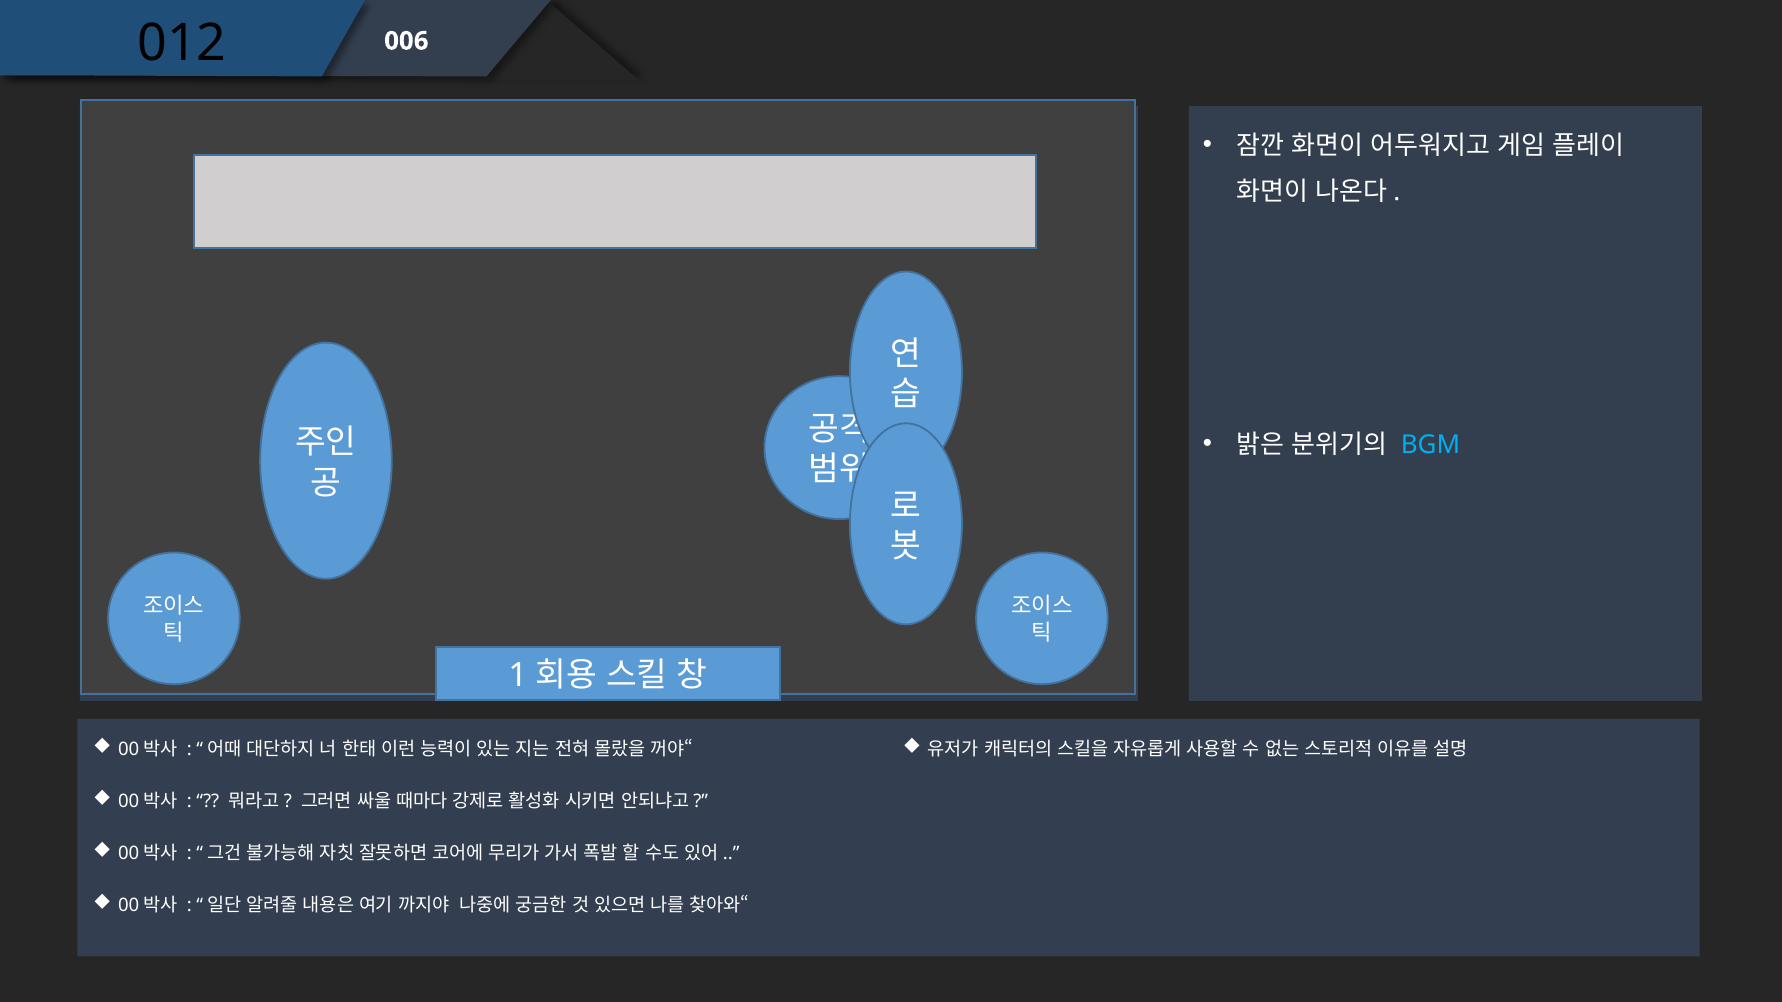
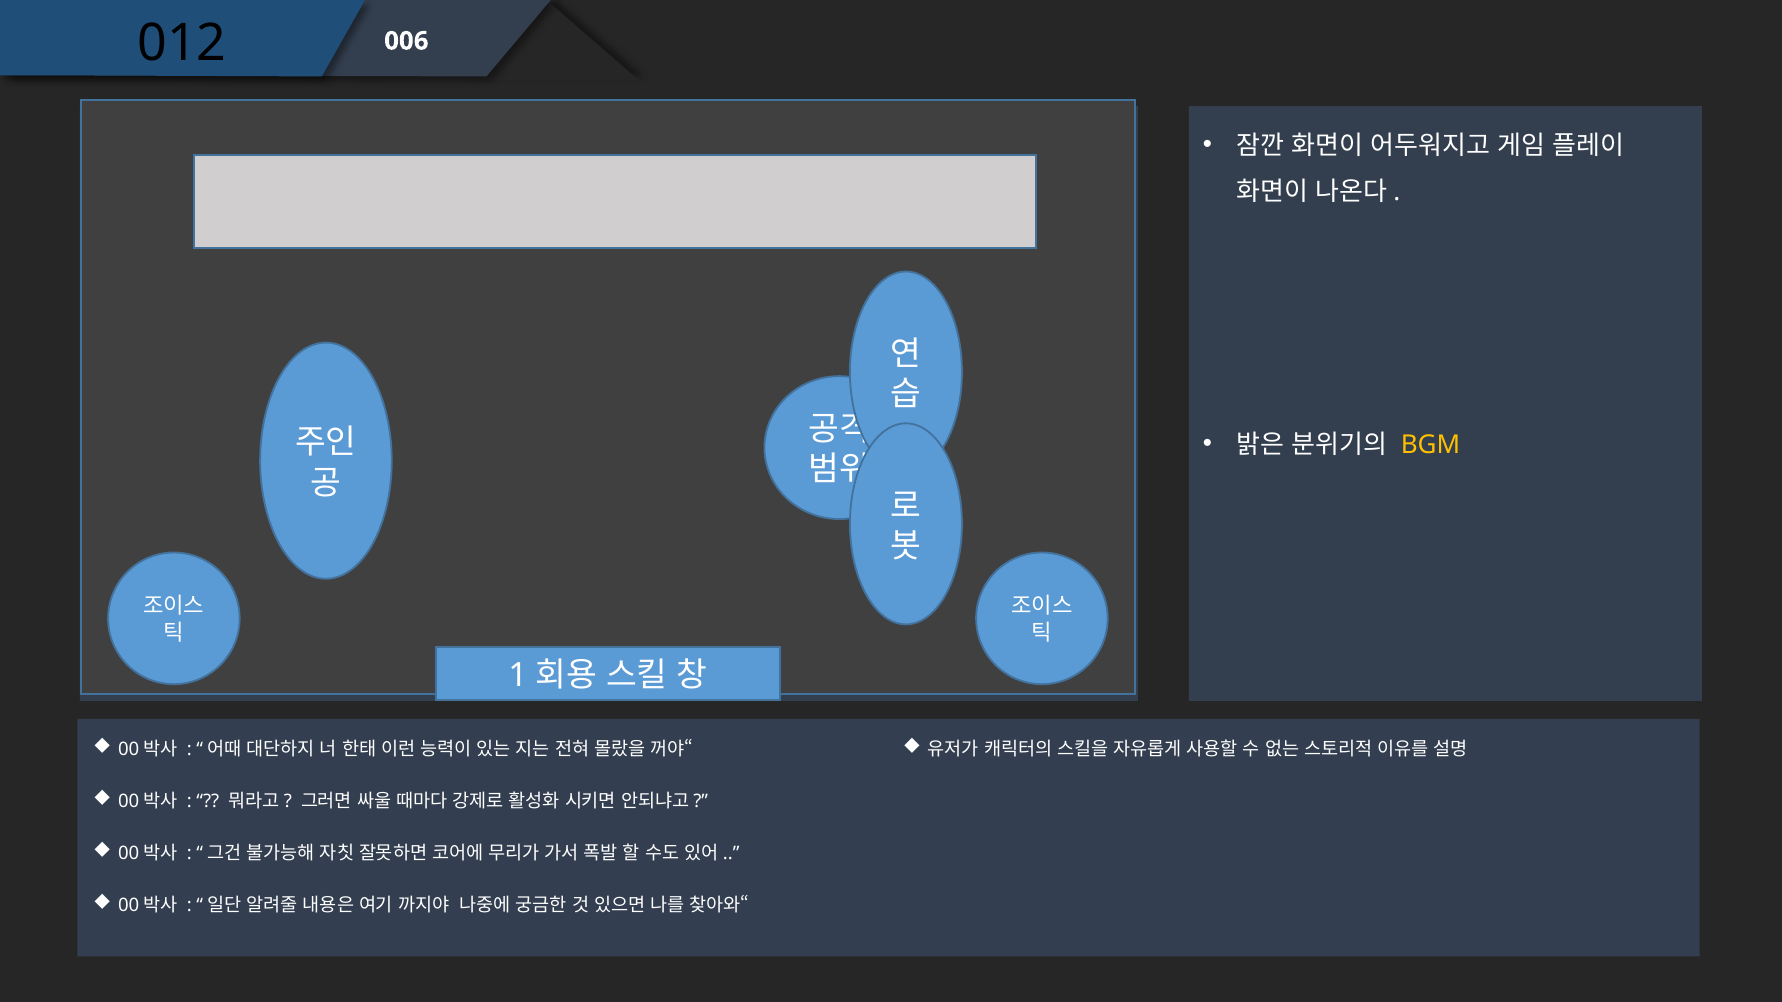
BGM colour: light blue -> yellow (1431, 445)
